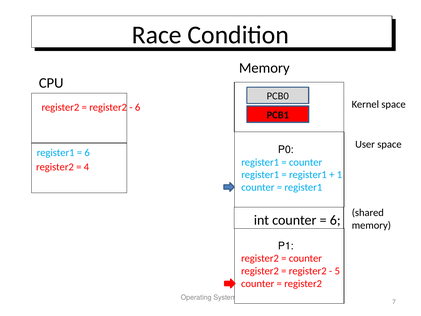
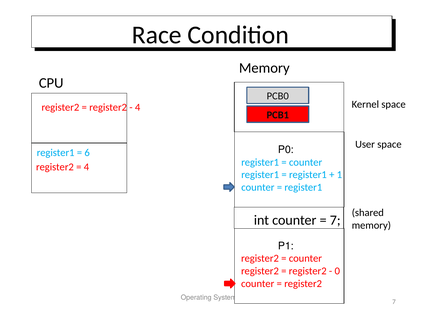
6: 6 -> 4 (138, 107)
6: 6 -> 7 (335, 220)
5: 5 -> 0 (337, 271)
